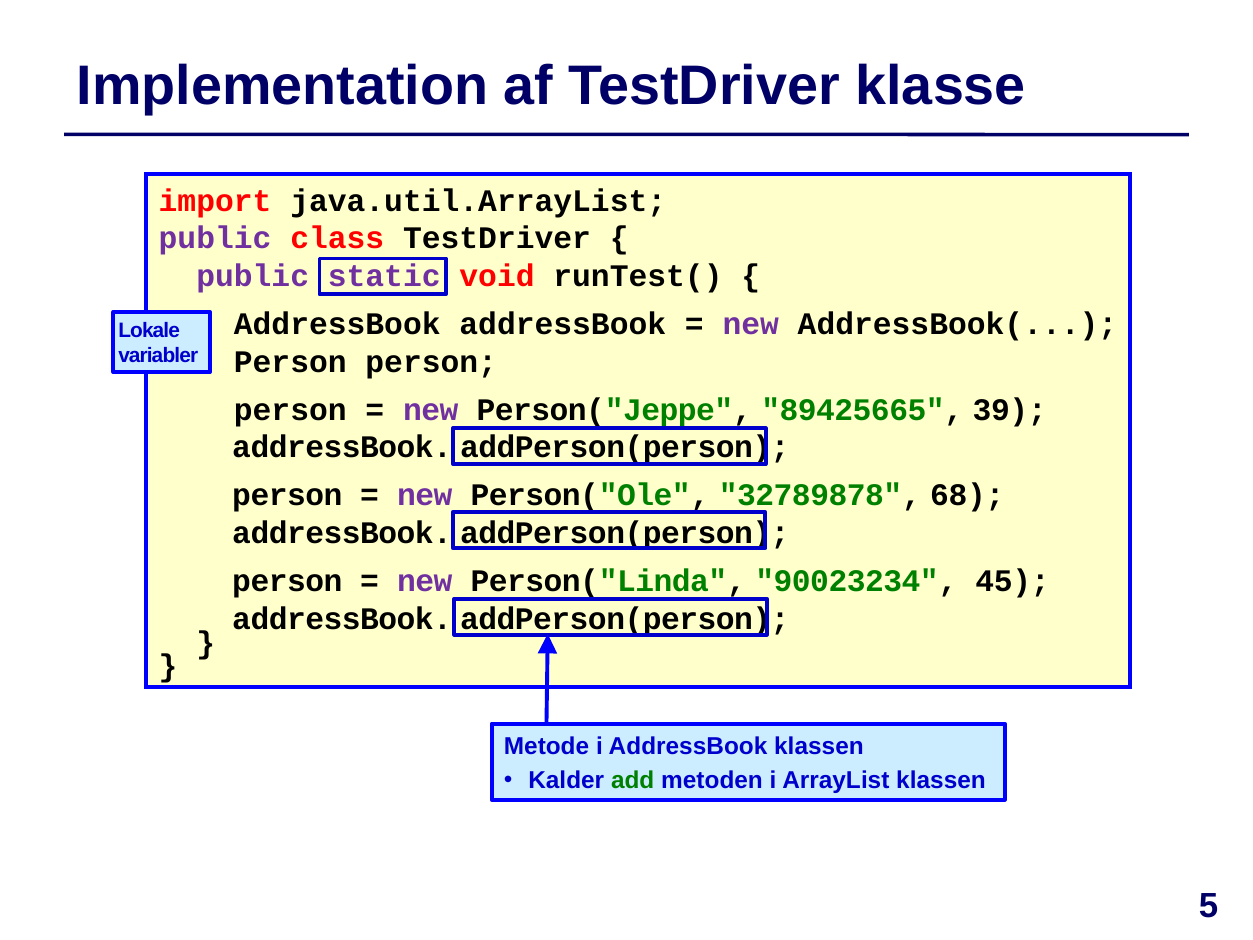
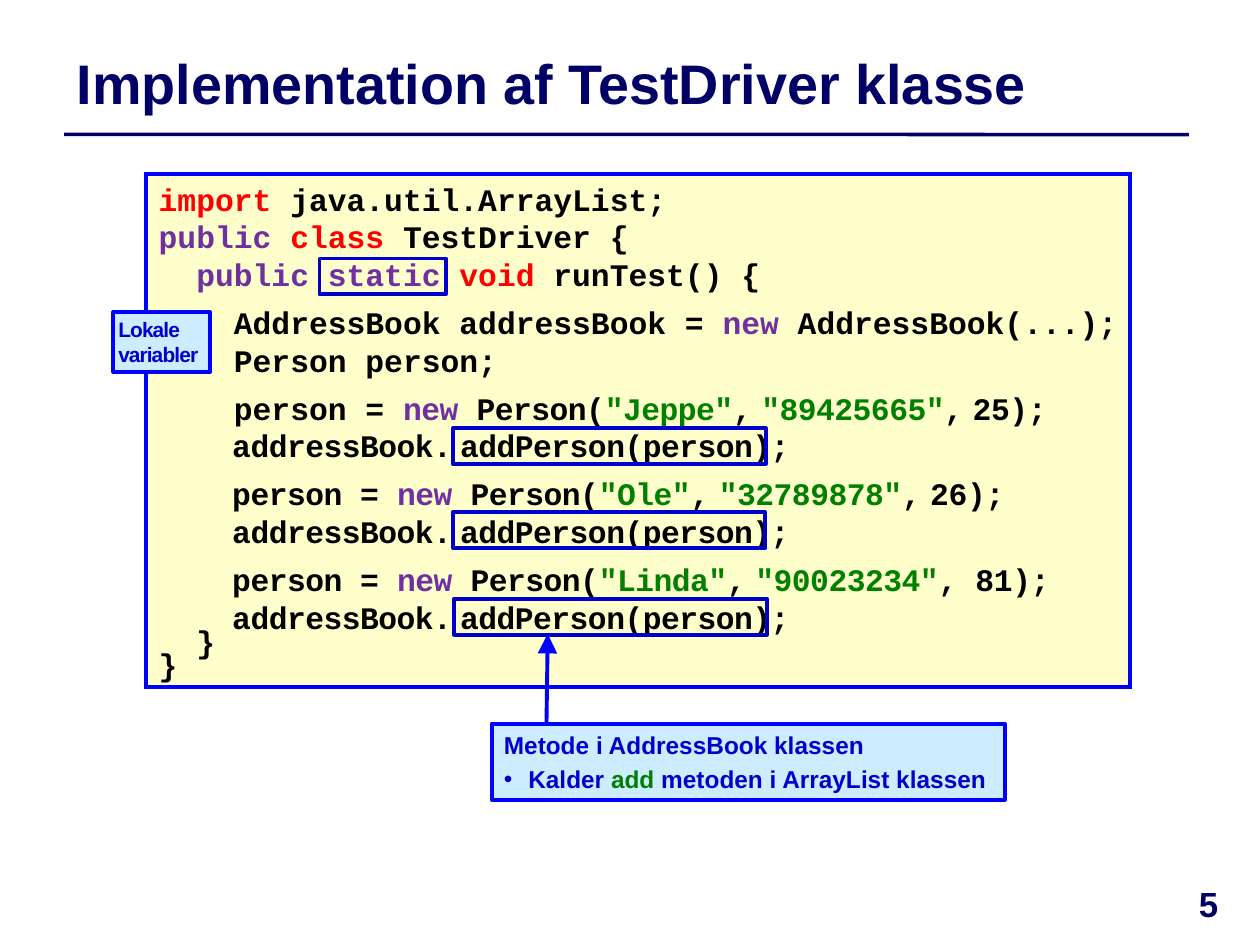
39: 39 -> 25 (1010, 410)
68: 68 -> 26 (967, 495)
45: 45 -> 81 (1013, 581)
